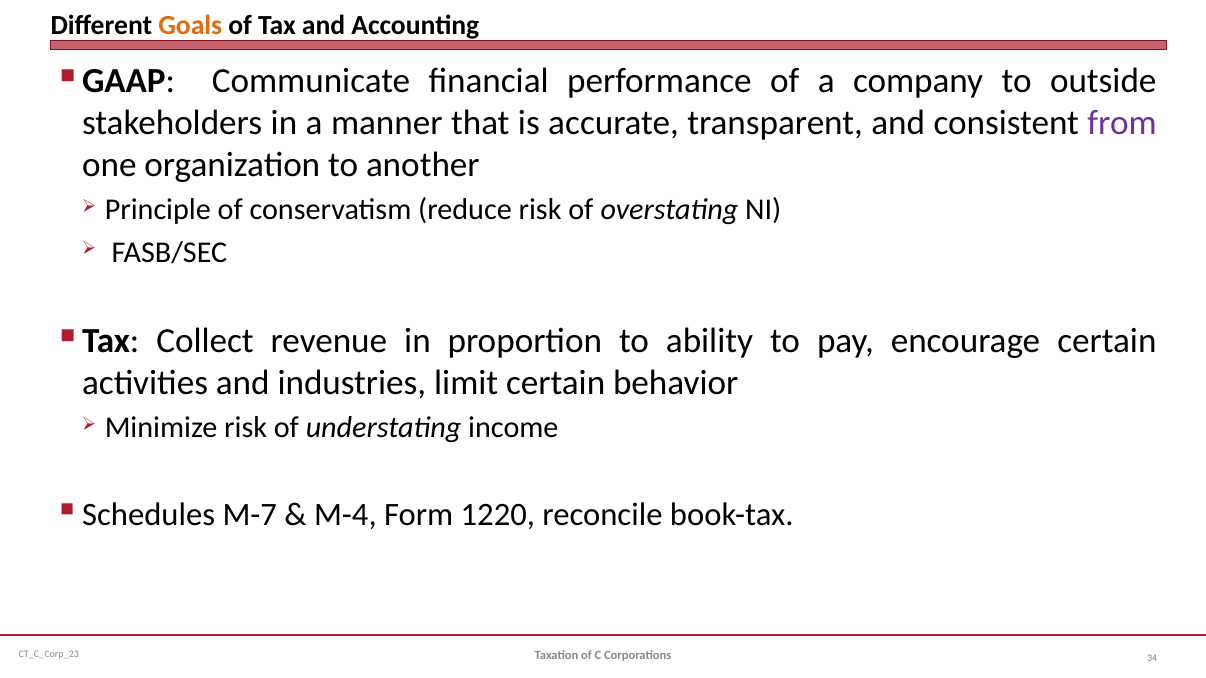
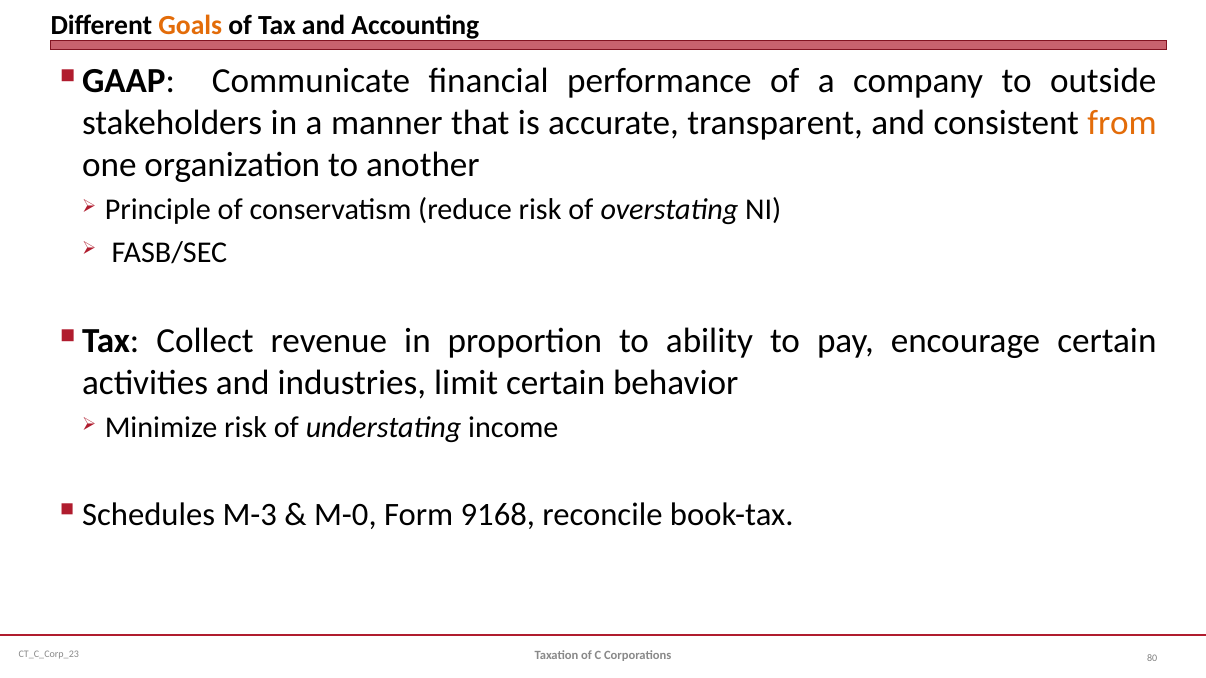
from colour: purple -> orange (1122, 123)
M-7: M-7 -> M-3 (250, 515)
M-4: M-4 -> M-0 (345, 515)
1220: 1220 -> 9168 (498, 515)
34: 34 -> 80 (1152, 659)
